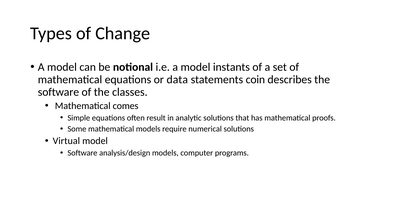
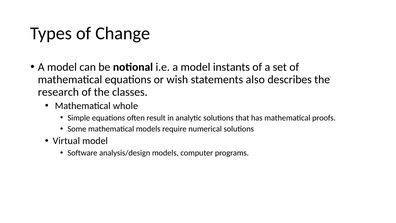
data: data -> wish (177, 79)
coin: coin -> also (255, 79)
software: software -> research (58, 92)
comes: comes -> whole (125, 106)
